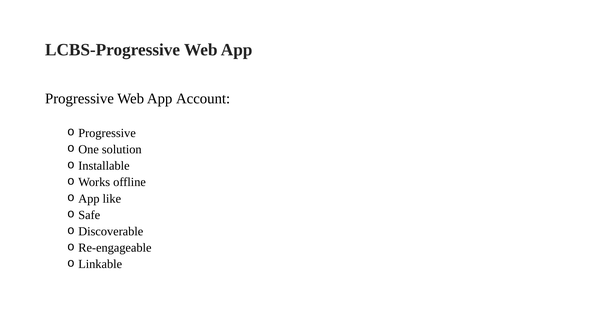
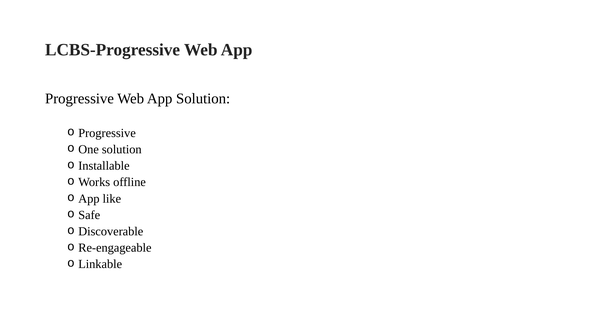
App Account: Account -> Solution (203, 99)
